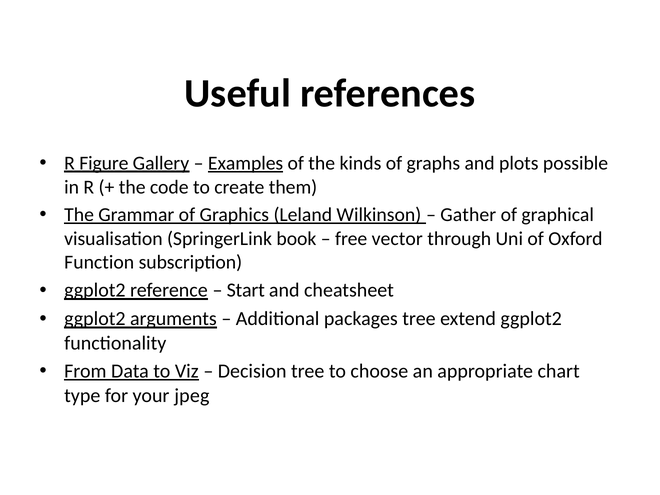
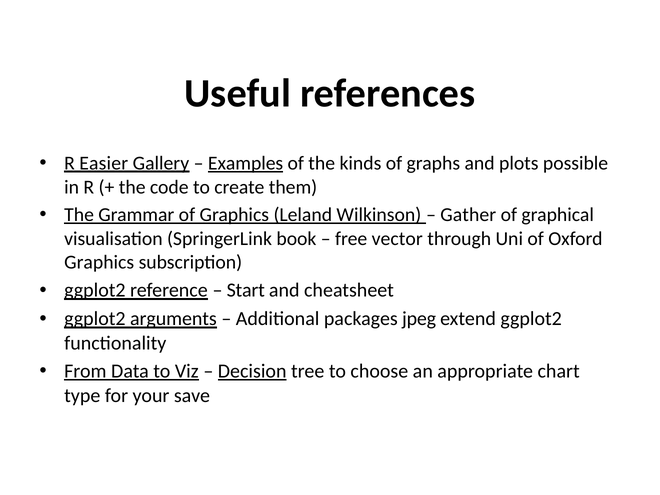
Figure: Figure -> Easier (104, 163)
Function: Function -> Graphics (99, 262)
packages tree: tree -> jpeg (419, 319)
Decision underline: none -> present (252, 371)
jpeg: jpeg -> save (192, 396)
